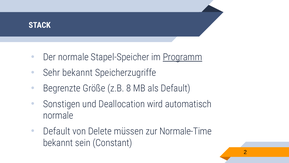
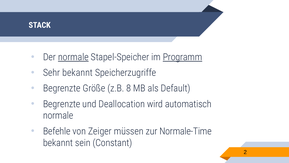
normale underline: none -> present (73, 57)
Sonstigen: Sonstigen -> Begrenzte (62, 104)
Default: Default -> Befehle (57, 131)
Delete: Delete -> Zeiger (100, 131)
